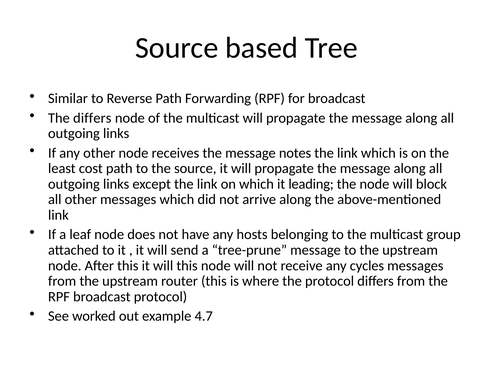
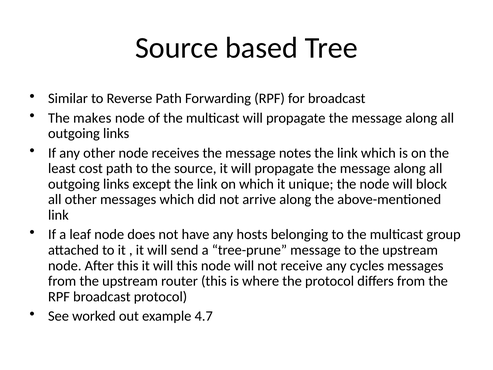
The differs: differs -> makes (92, 118)
leading: leading -> unique (311, 184)
